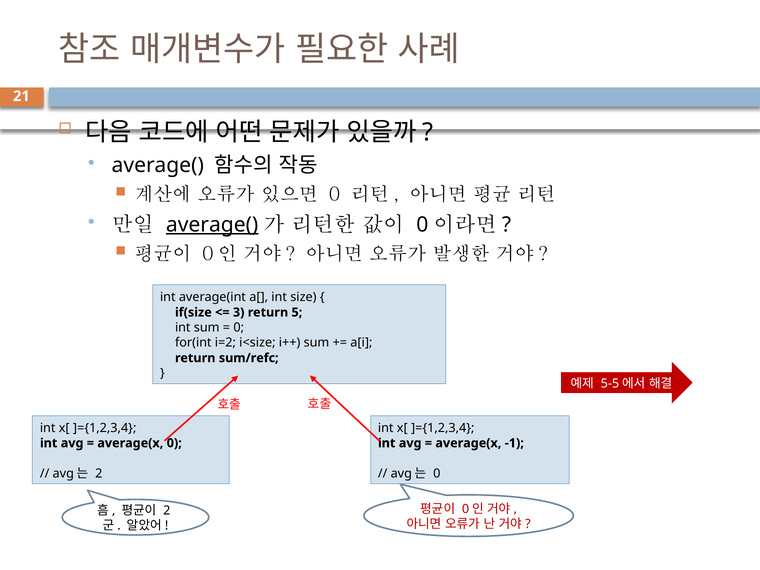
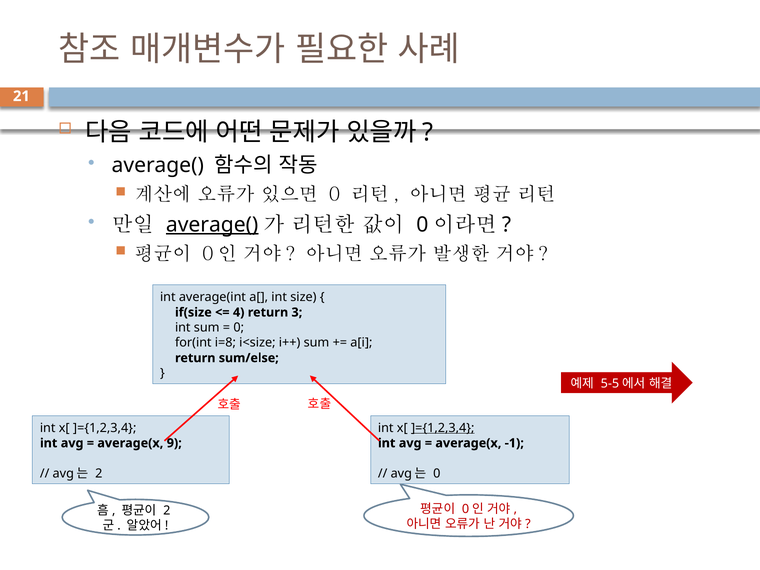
3: 3 -> 4 (239, 312)
5: 5 -> 3 (297, 312)
i=2: i=2 -> i=8 (225, 343)
sum/refc: sum/refc -> sum/else (249, 358)
]={1,2,3,4 underline: none -> present (443, 428)
average(x 0: 0 -> 9 (174, 443)
